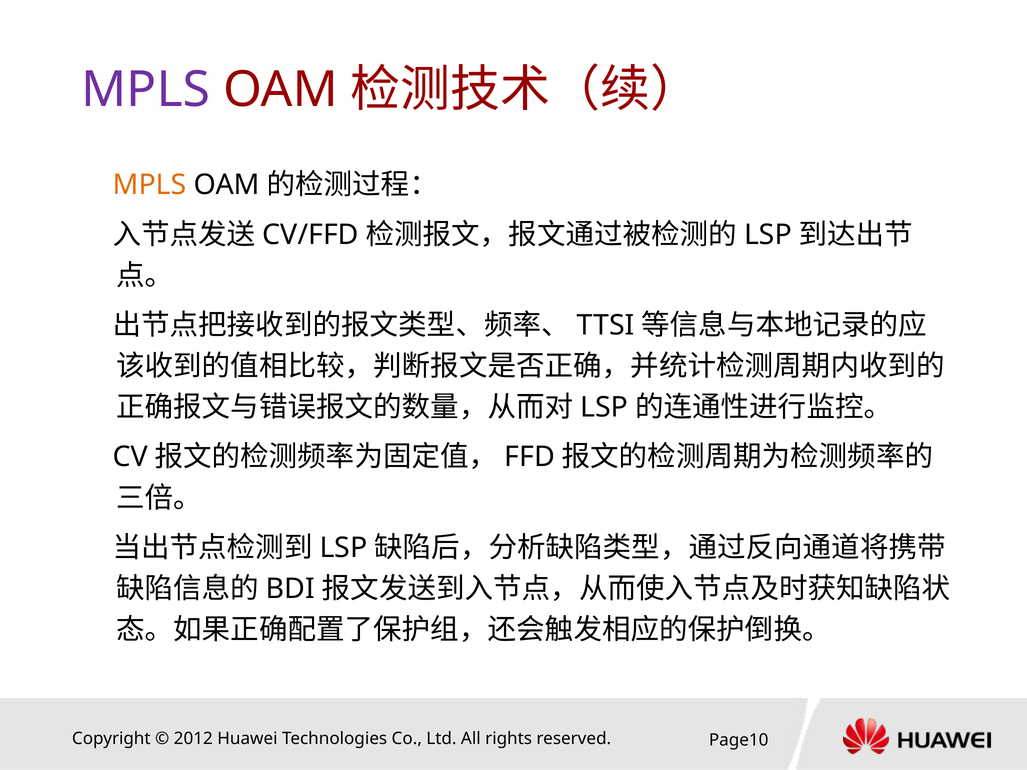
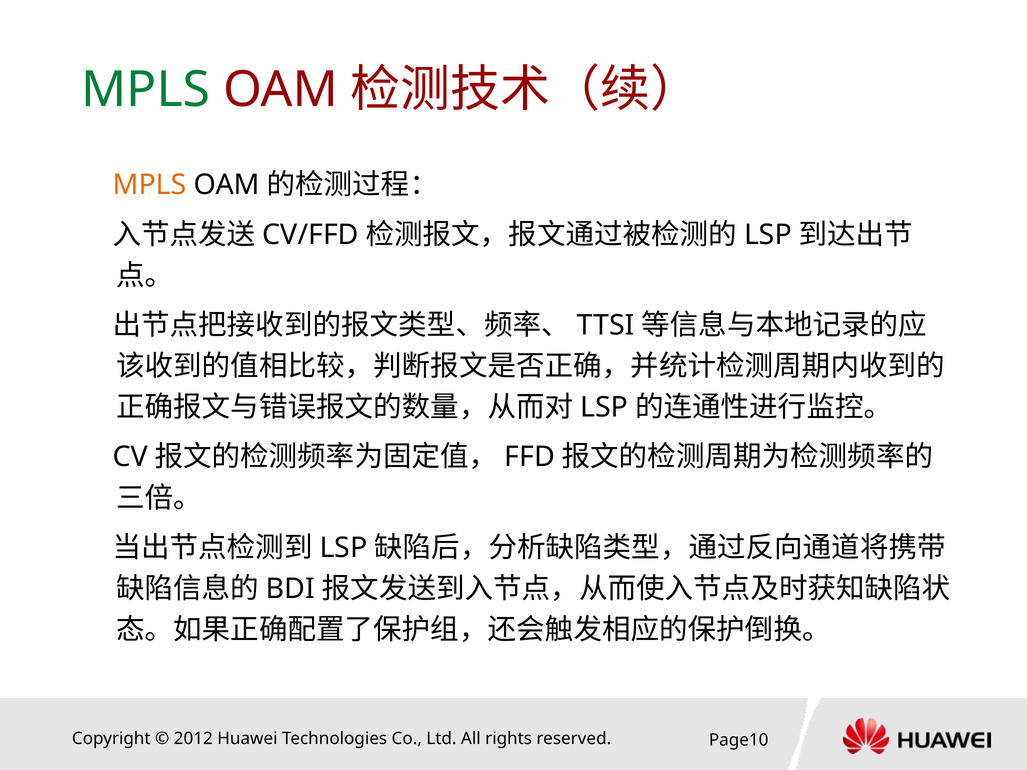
MPLS colour: purple -> green (146, 90)
